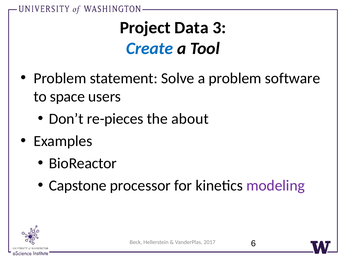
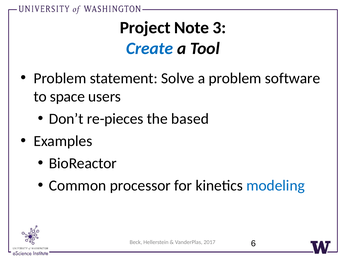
Data: Data -> Note (192, 28)
about: about -> based (190, 119)
Capstone: Capstone -> Common (78, 186)
modeling colour: purple -> blue (276, 186)
